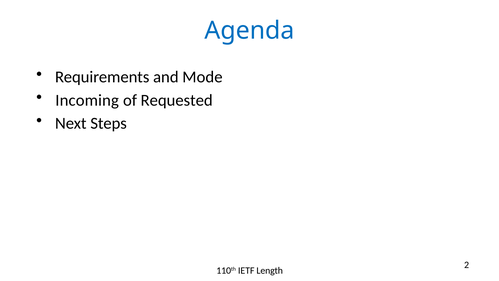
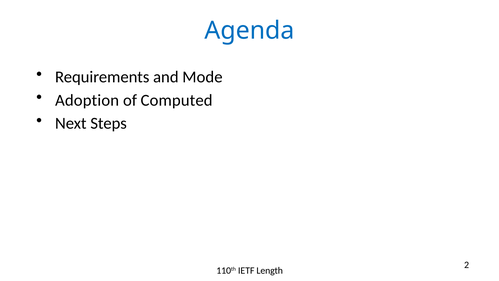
Incoming: Incoming -> Adoption (87, 100)
Requested: Requested -> Computed (177, 100)
